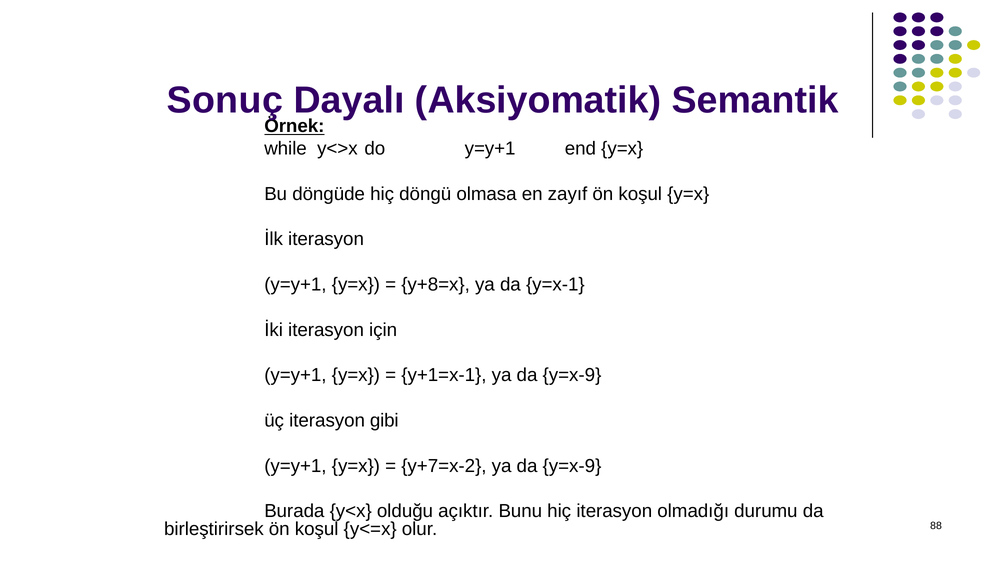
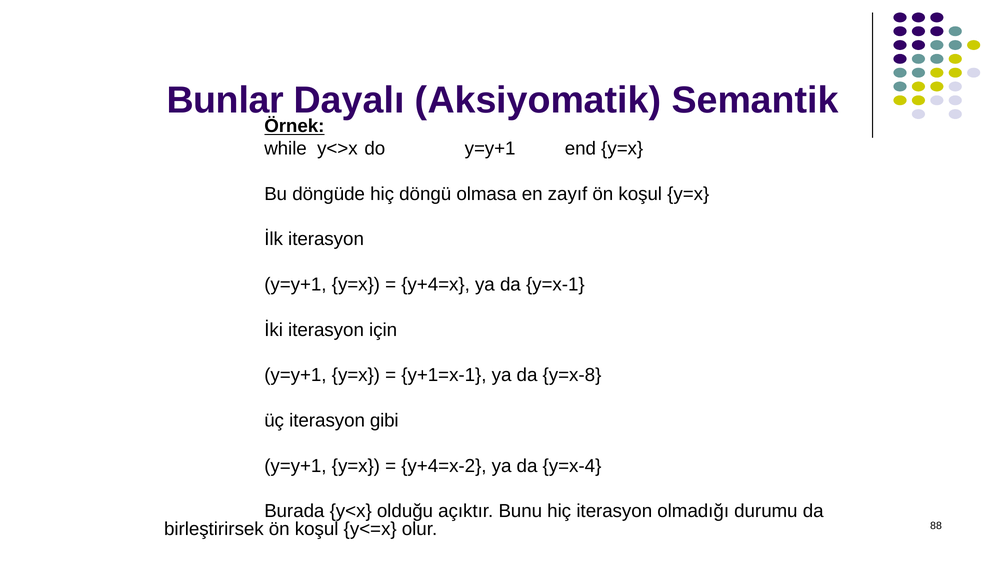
Sonuç: Sonuç -> Bunlar (225, 100)
y+8=x: y+8=x -> y+4=x (436, 284)
y+1=x-1 ya da y=x-9: y=x-9 -> y=x-8 (572, 375)
y+7=x-2: y+7=x-2 -> y+4=x-2 (444, 466)
y=x-9: y=x-9 -> y=x-4 (572, 466)
